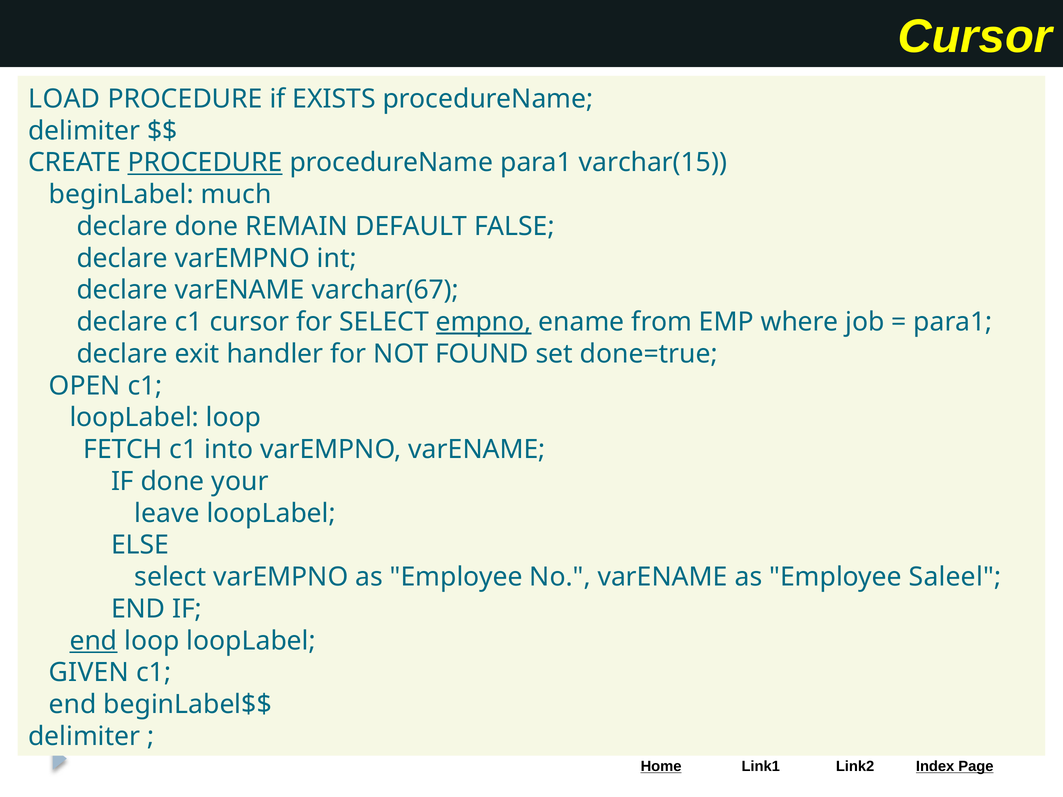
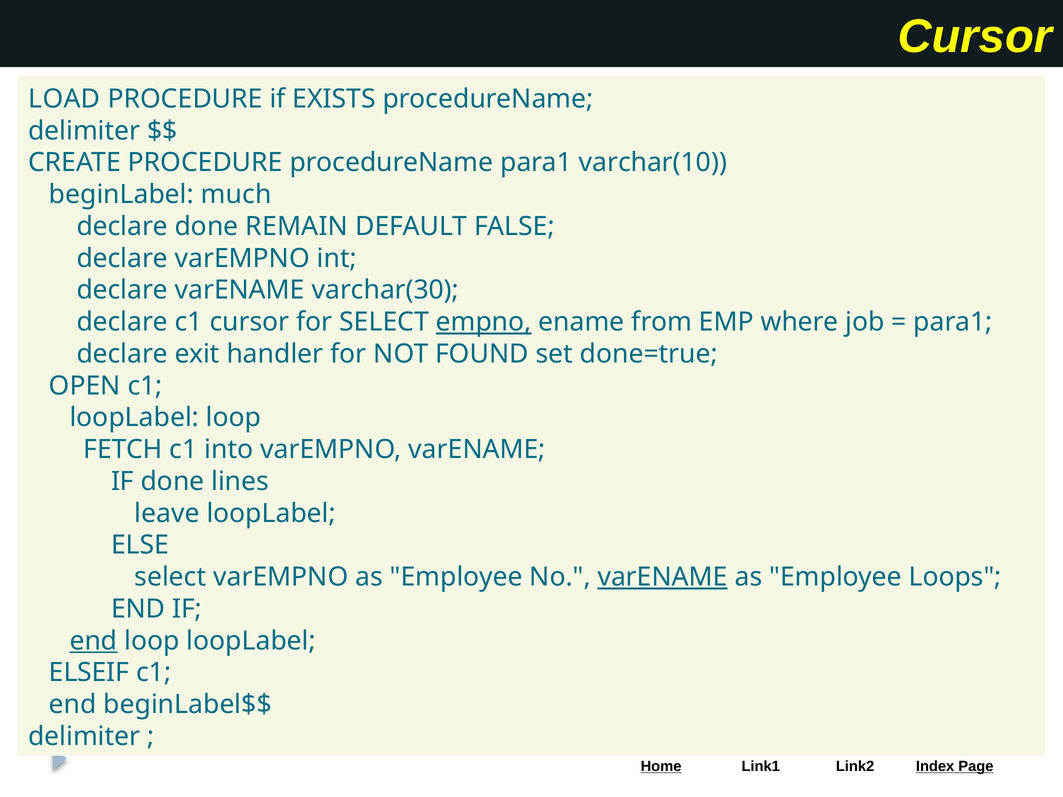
PROCEDURE underline: present -> none (205, 163)
varchar(15: varchar(15 -> varchar(10 (653, 163)
varchar(67: varchar(67 -> varchar(30 (385, 290)
your: your -> lines (240, 482)
varENAME underline: none -> present (663, 577)
Saleel: Saleel -> Loops (955, 577)
GIVEN: GIVEN -> ELSEIF (89, 673)
